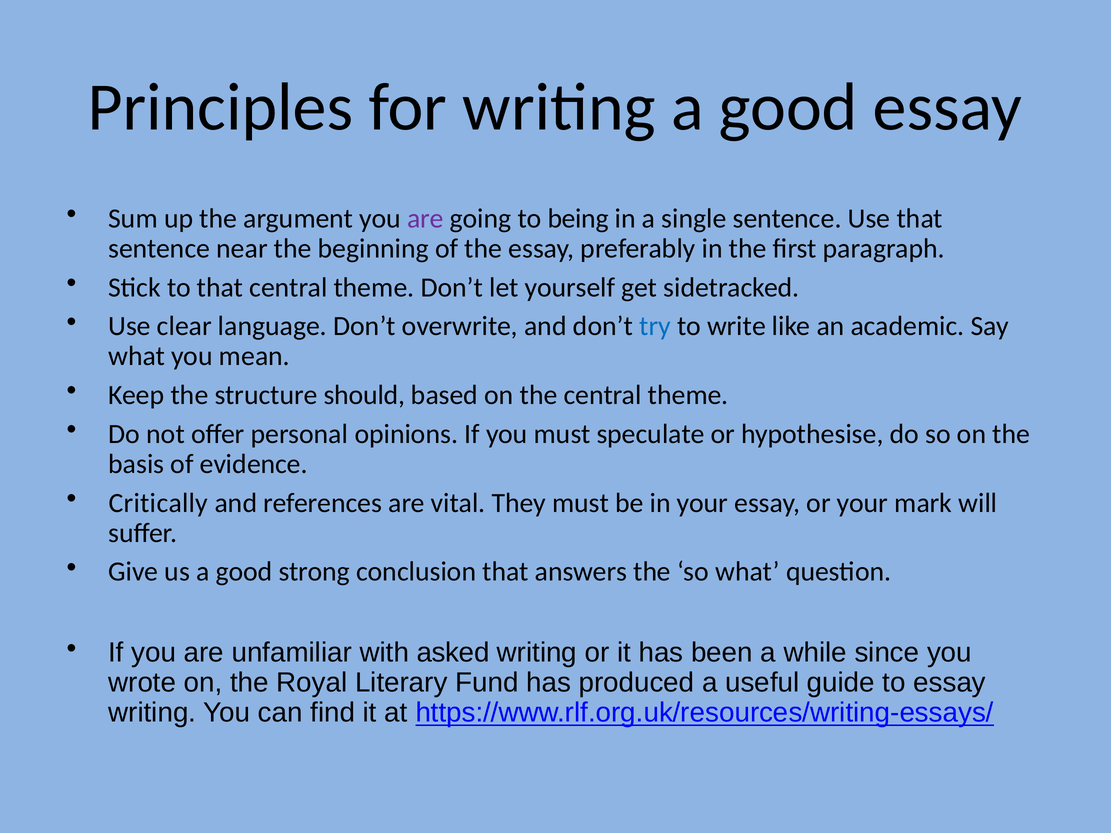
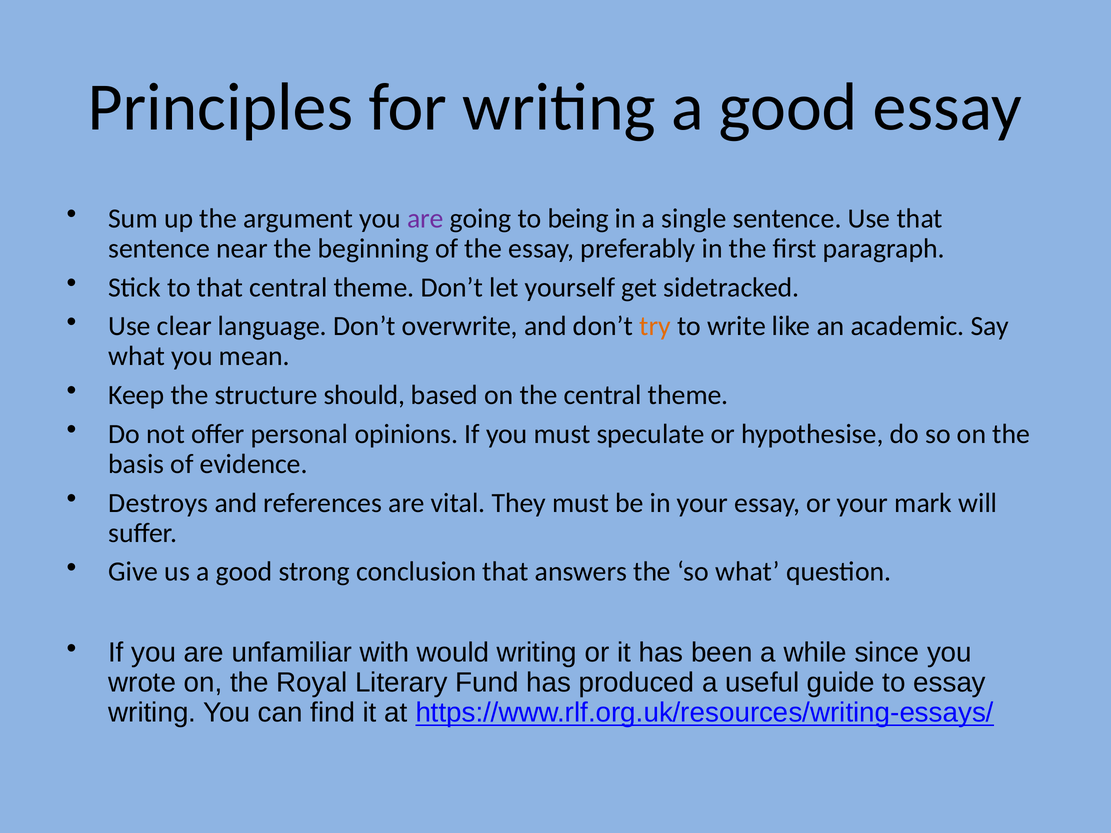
try colour: blue -> orange (655, 326)
Critically: Critically -> Destroys (158, 503)
asked: asked -> would (453, 653)
